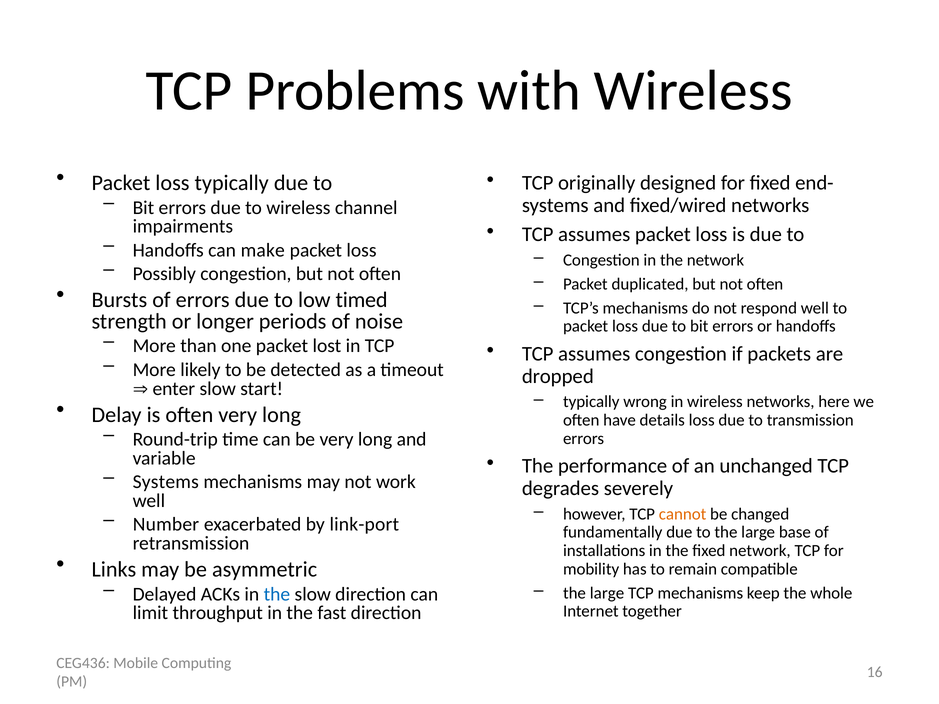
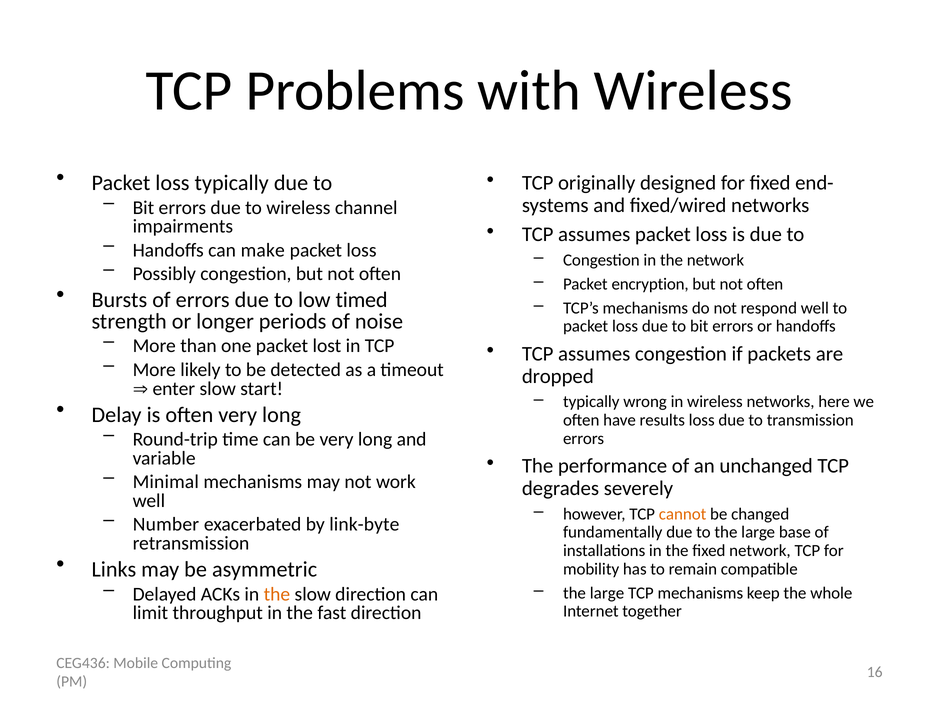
duplicated: duplicated -> encryption (650, 284)
details: details -> results (662, 420)
Systems: Systems -> Minimal (166, 482)
link-port: link-port -> link-byte (364, 525)
the colour: blue -> orange (277, 594)
